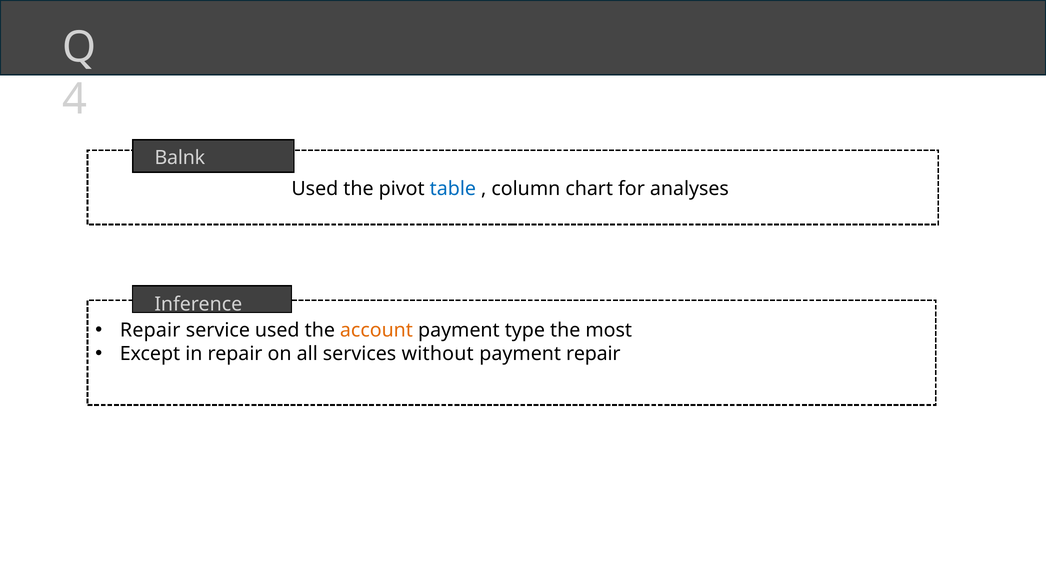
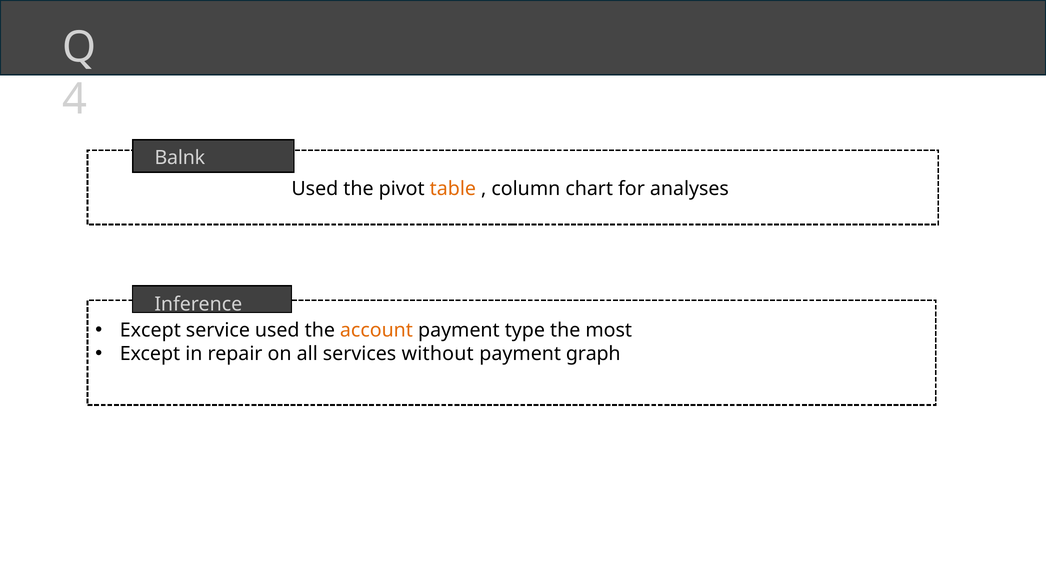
table colour: blue -> orange (453, 189)
Repair: Repair -> Except (150, 331)
payment repair: repair -> graph (593, 354)
